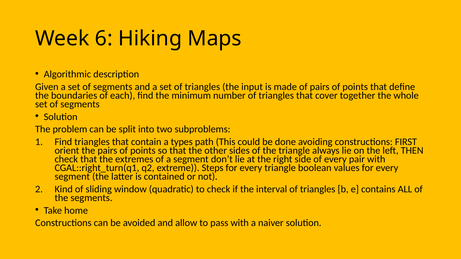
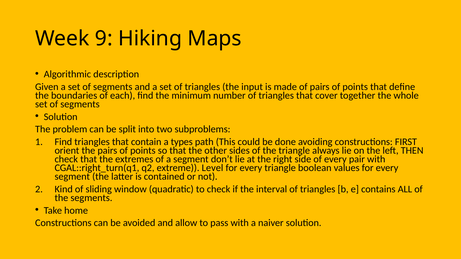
6: 6 -> 9 (104, 39)
Steps: Steps -> Level (213, 168)
